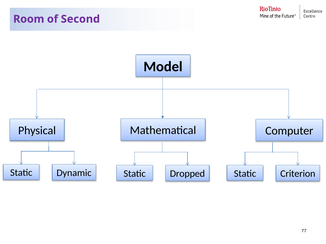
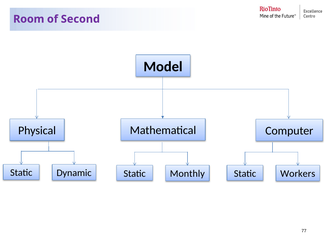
Criterion: Criterion -> Workers (298, 174)
Dropped: Dropped -> Monthly (187, 174)
